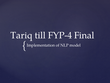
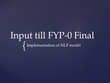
Tariq: Tariq -> Input (21, 35)
FYP-4: FYP-4 -> FYP-0 (60, 35)
